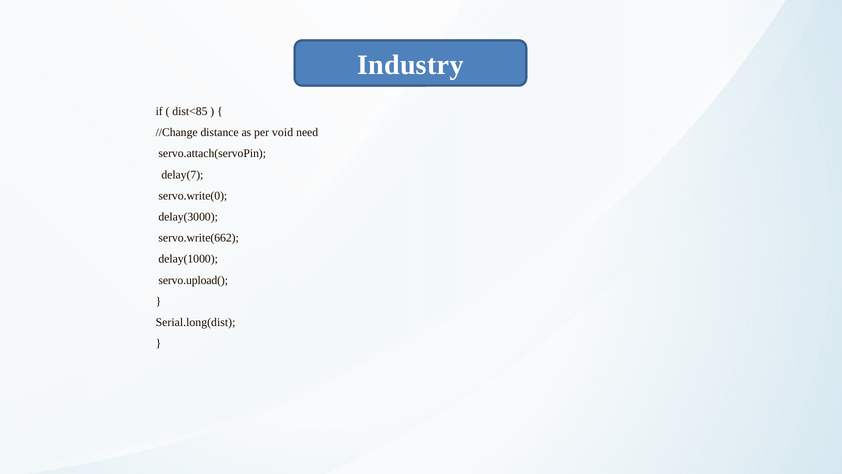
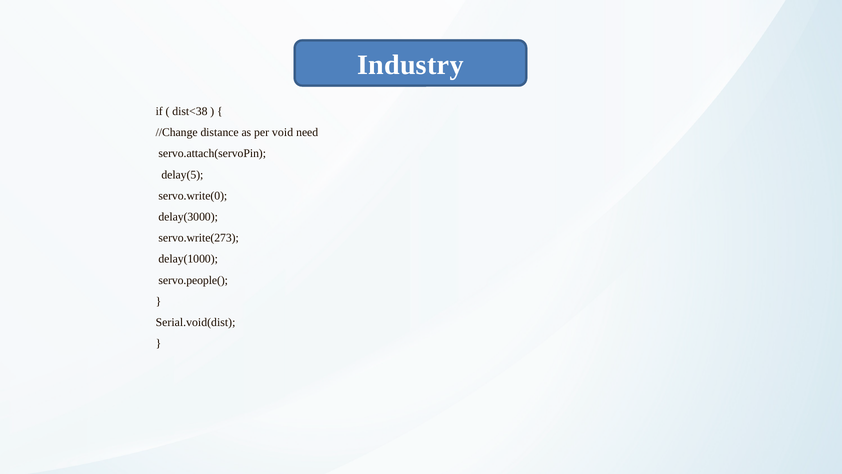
dist<85: dist<85 -> dist<38 (190, 111)
delay(7: delay(7 -> delay(5 (182, 175)
servo.write(662: servo.write(662 -> servo.write(273 (199, 238)
servo.upload(: servo.upload( -> servo.people( (193, 280)
Serial.long(dist: Serial.long(dist -> Serial.void(dist (196, 322)
